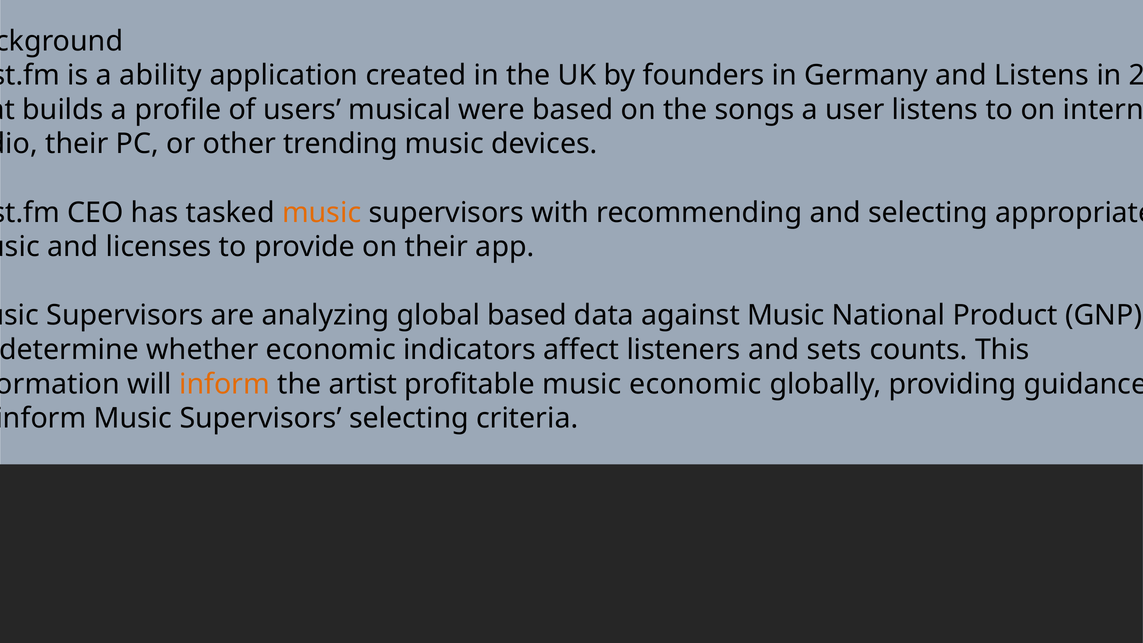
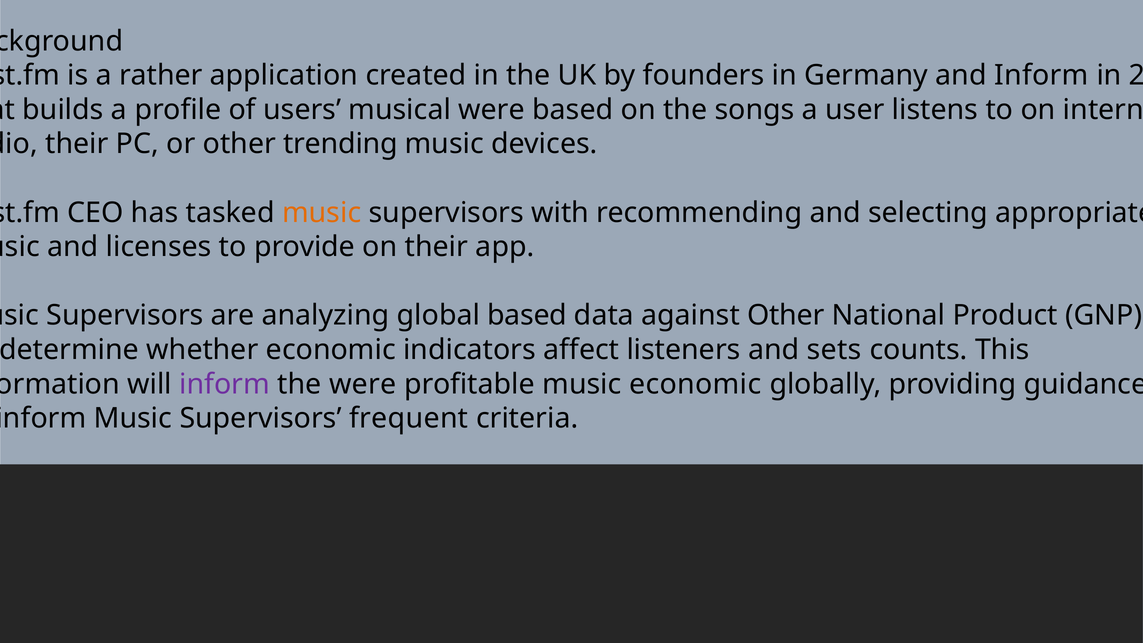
ability: ability -> rather (161, 75)
and Listens: Listens -> Inform (1041, 75)
against Music: Music -> Other (786, 315)
inform colour: orange -> purple (225, 384)
the artist: artist -> were (363, 384)
Supervisors selecting: selecting -> frequent (409, 418)
